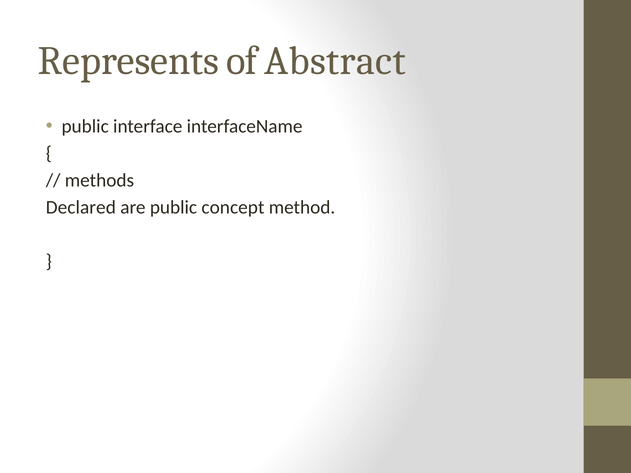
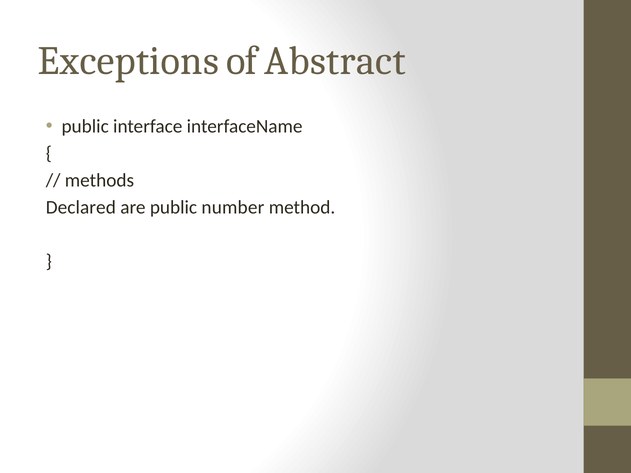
Represents: Represents -> Exceptions (128, 61)
concept: concept -> number (233, 207)
